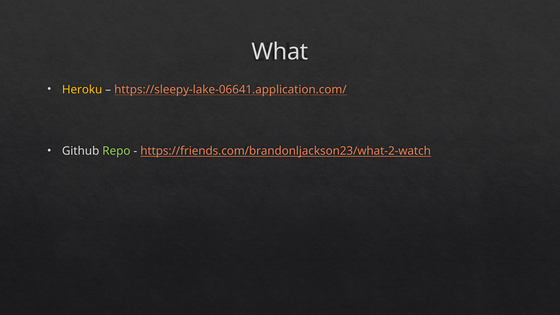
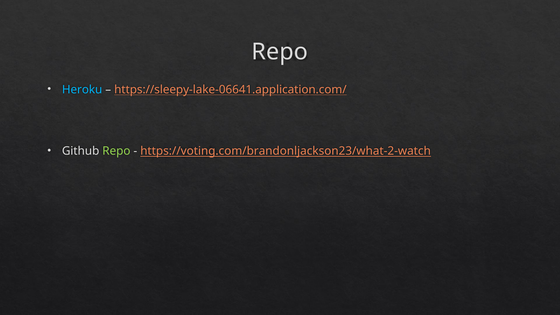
What: What -> Repo (280, 52)
Heroku colour: yellow -> light blue (82, 89)
https://friends.com/brandonljackson23/what-2-watch: https://friends.com/brandonljackson23/what-2-watch -> https://voting.com/brandonljackson23/what-2-watch (286, 151)
